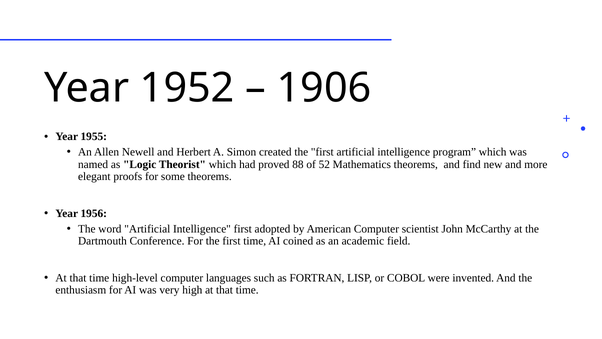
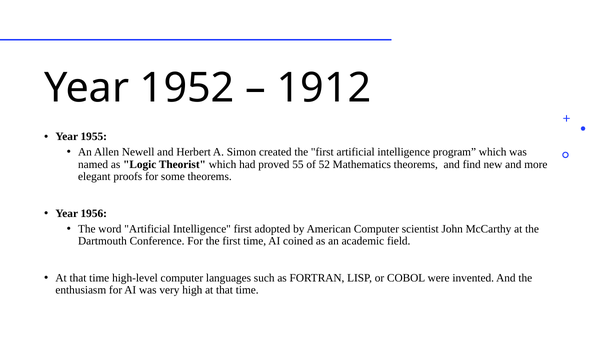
1906: 1906 -> 1912 (324, 88)
88: 88 -> 55 (298, 164)
